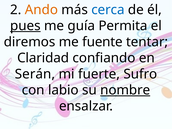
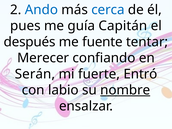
Ando colour: orange -> blue (41, 10)
pues underline: present -> none (25, 26)
Permita: Permita -> Capitán (123, 26)
diremos: diremos -> después (30, 42)
Claridad: Claridad -> Merecer (43, 58)
Sufro: Sufro -> Entró (140, 74)
